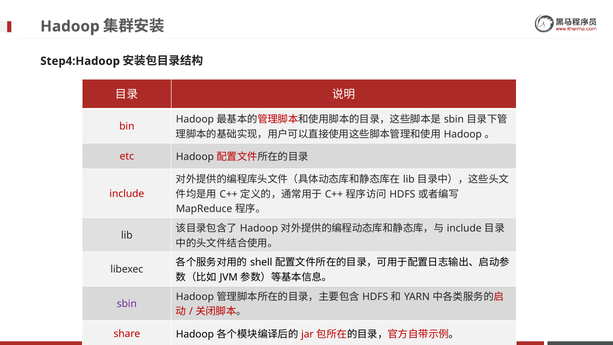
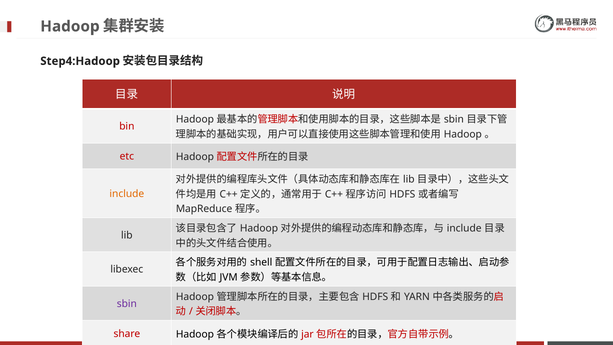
include colour: red -> orange (127, 194)
